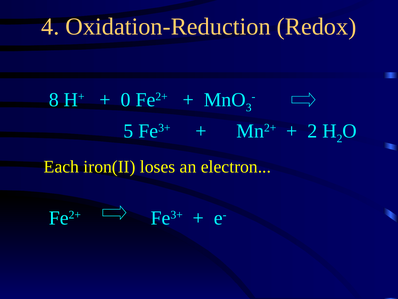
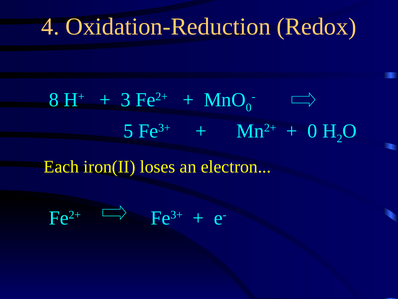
0: 0 -> 3 (126, 100)
3: 3 -> 0 (249, 107)
2: 2 -> 0 (312, 131)
